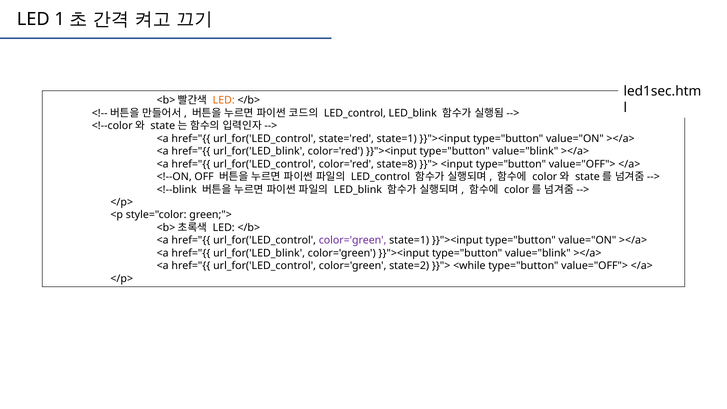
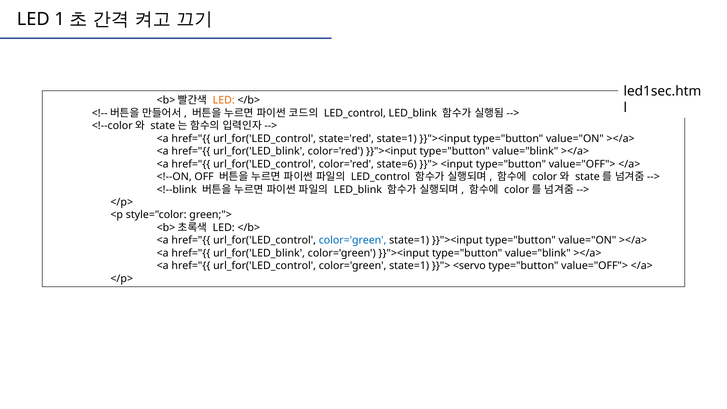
state=8: state=8 -> state=6 (397, 164)
color='green colour: purple -> blue (353, 240)
state=2: state=2 -> state=1 (409, 266)
<while: <while -> <servo (469, 266)
